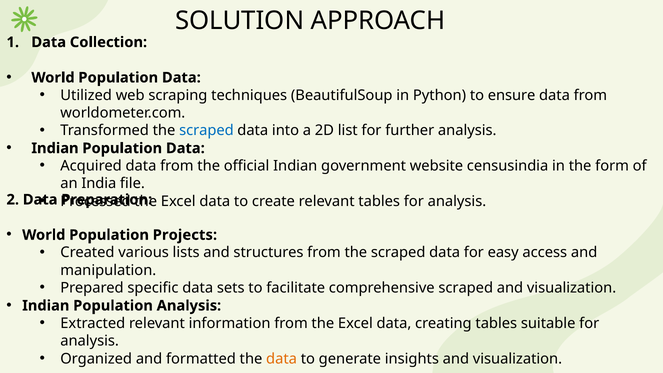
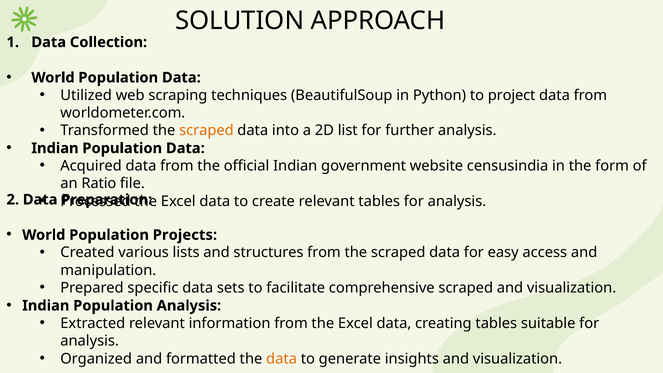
ensure: ensure -> project (512, 95)
scraped colour: blue -> orange (206, 131)
India: India -> Ratio (99, 184)
